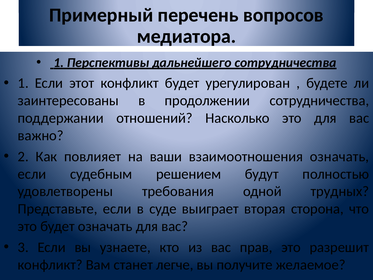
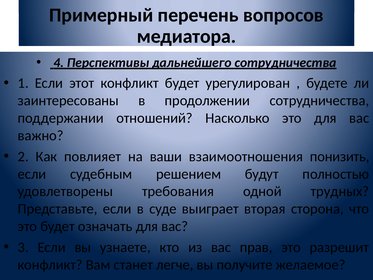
1: 1 -> 4 (59, 63)
взаимоотношения означать: означать -> понизить (340, 156)
